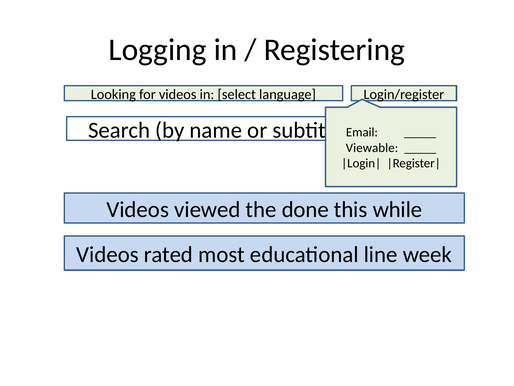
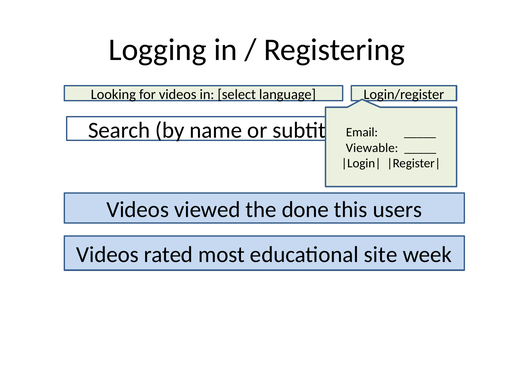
while: while -> users (397, 209)
line: line -> site (381, 254)
